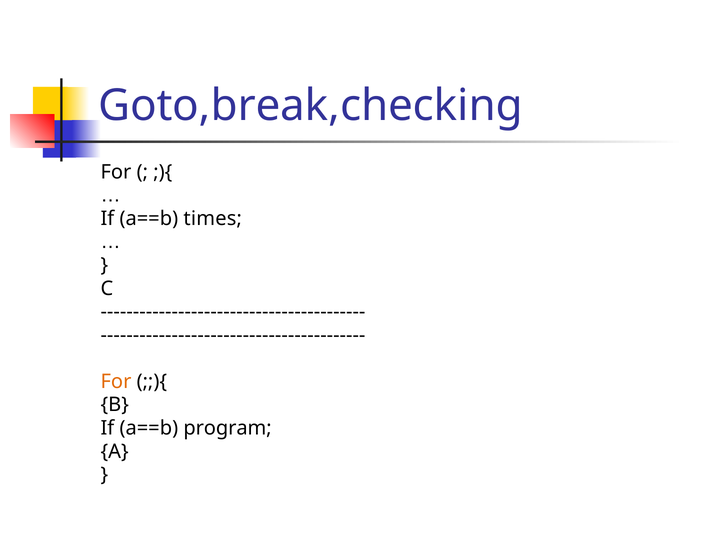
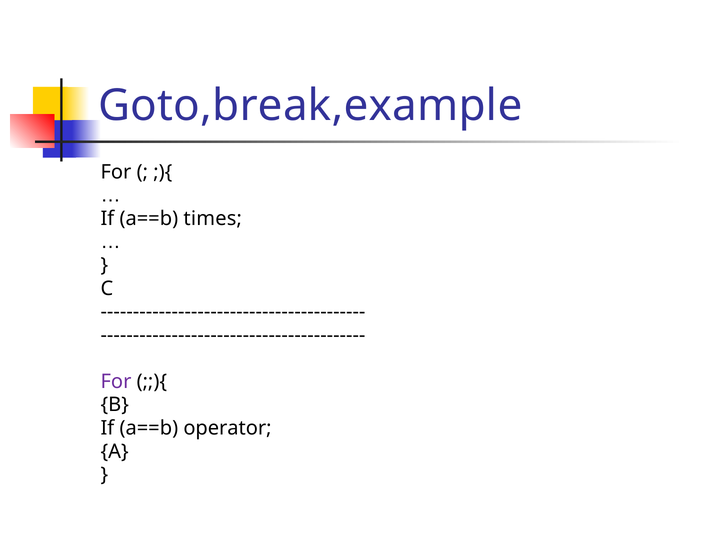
Goto,break,checking: Goto,break,checking -> Goto,break,example (310, 105)
For colour: orange -> purple (116, 381)
program: program -> operator (227, 428)
